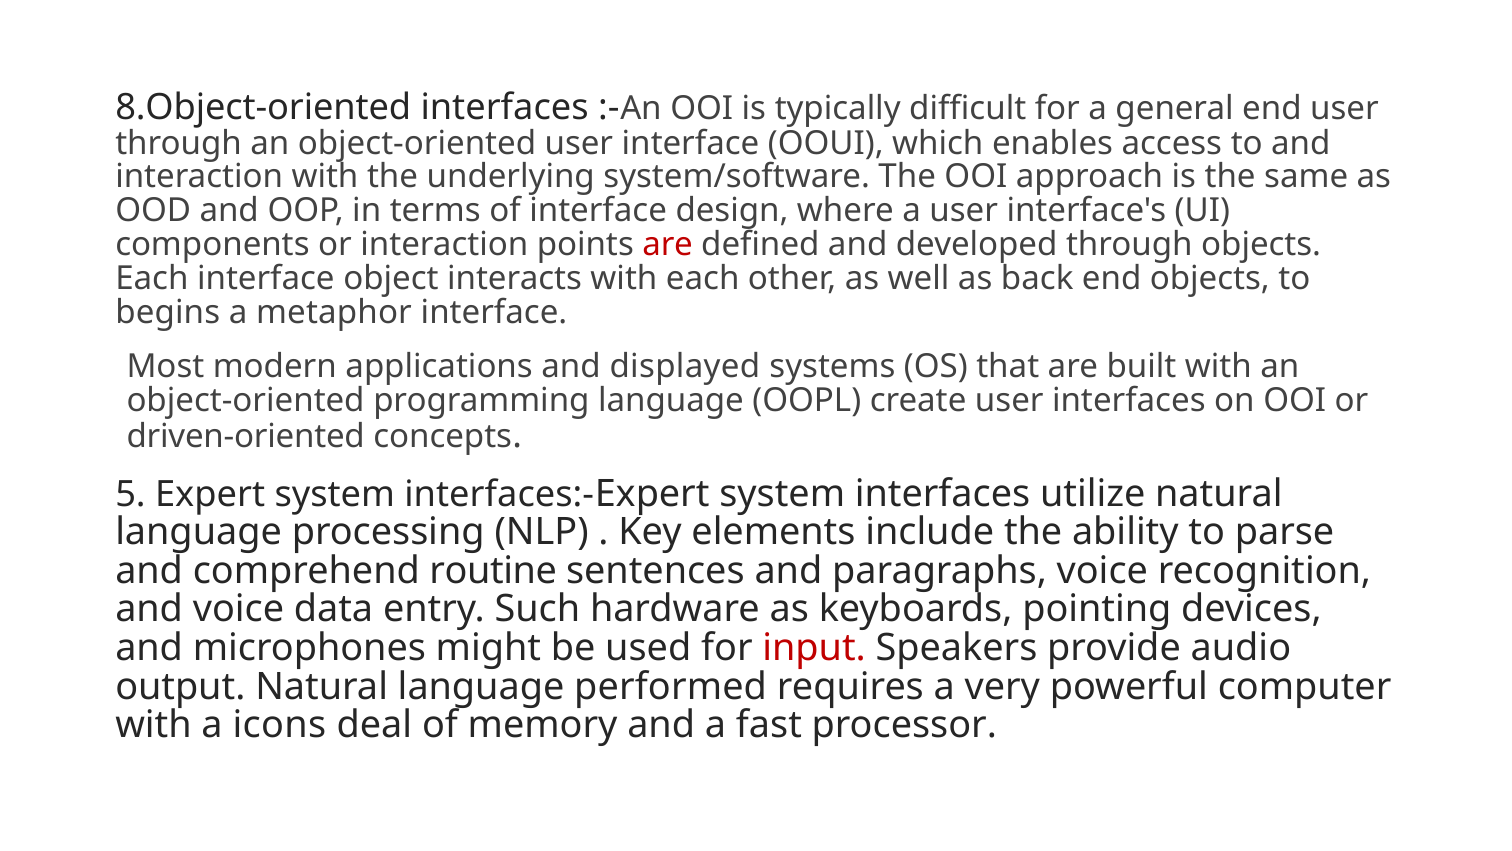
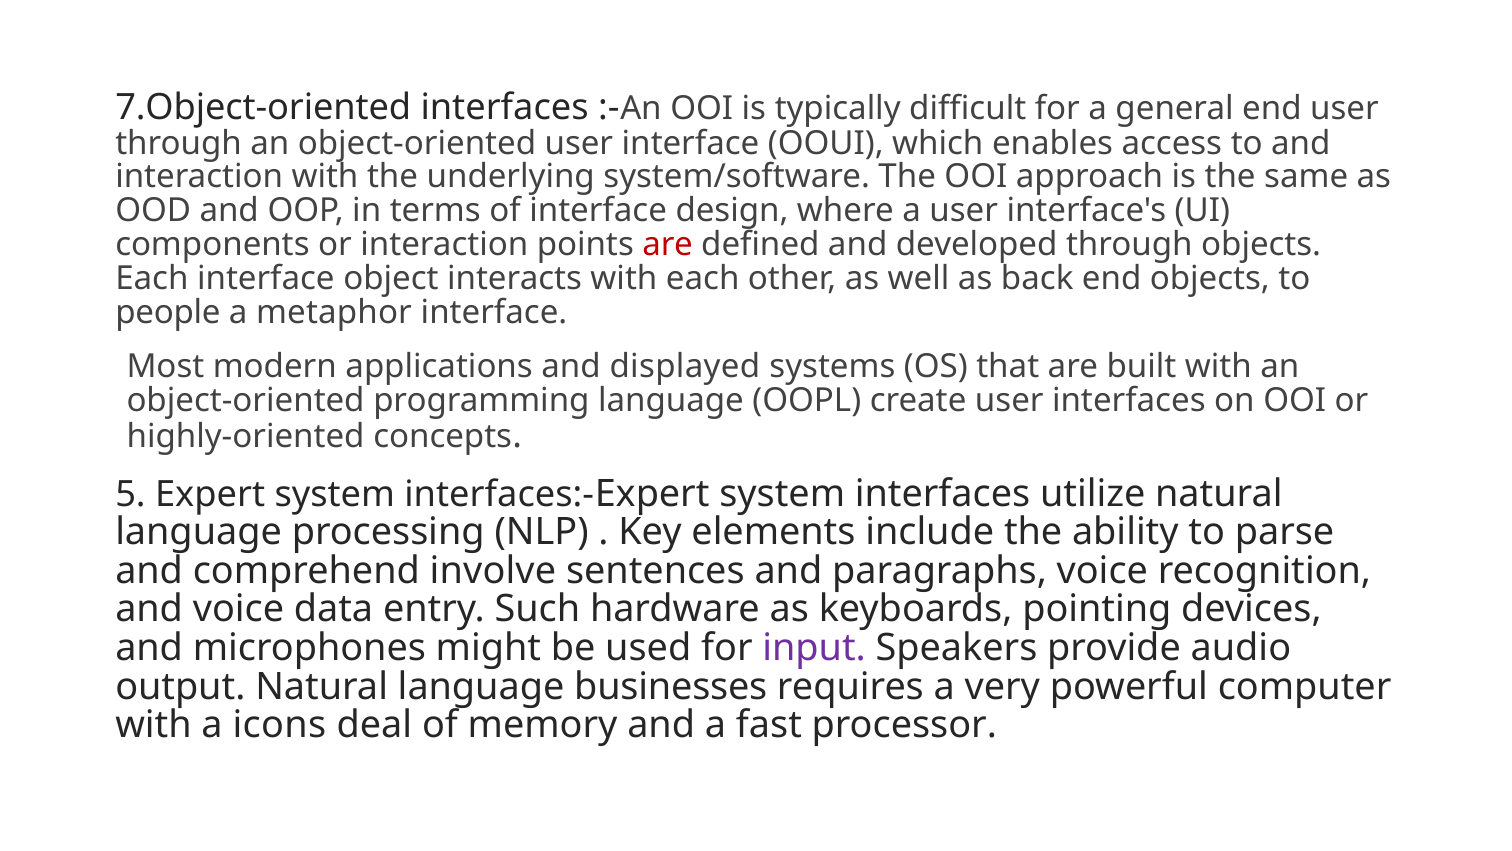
8.Object-oriented: 8.Object-oriented -> 7.Object-oriented (263, 108)
begins: begins -> people (168, 312)
driven-oriented: driven-oriented -> highly-oriented (246, 436)
routine: routine -> involve (493, 570)
input colour: red -> purple (814, 648)
performed: performed -> businesses (671, 686)
